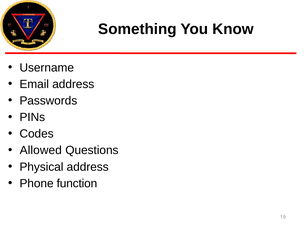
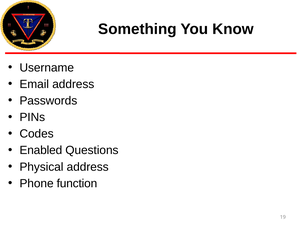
Allowed: Allowed -> Enabled (41, 150)
